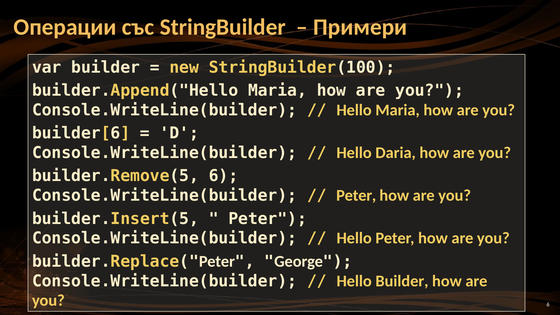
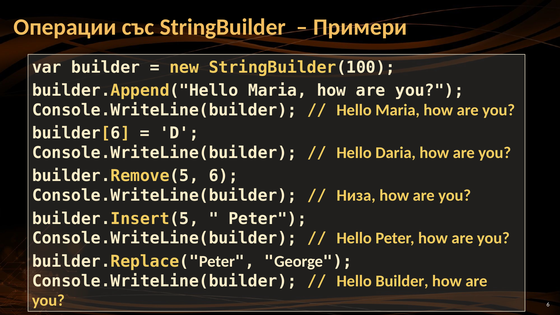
Peter: Peter -> Низа (356, 196)
